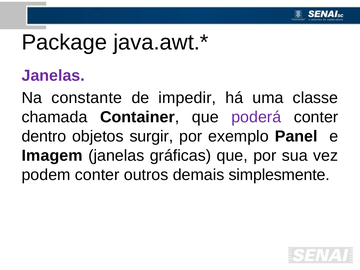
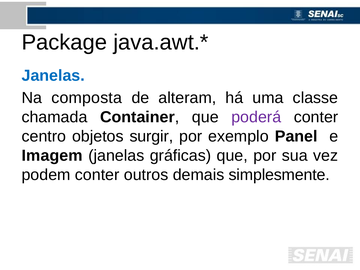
Janelas colour: purple -> blue (53, 76)
constante: constante -> composta (87, 98)
impedir: impedir -> alteram (187, 98)
dentro: dentro -> centro (44, 136)
